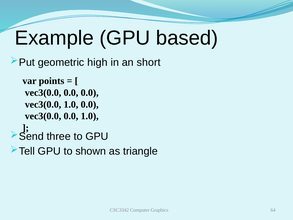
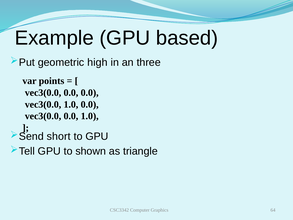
short: short -> three (149, 62)
three: three -> short (59, 136)
